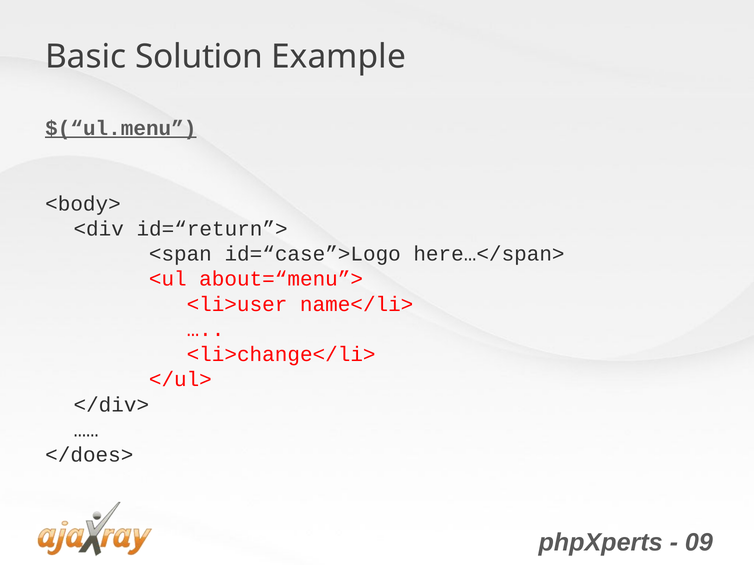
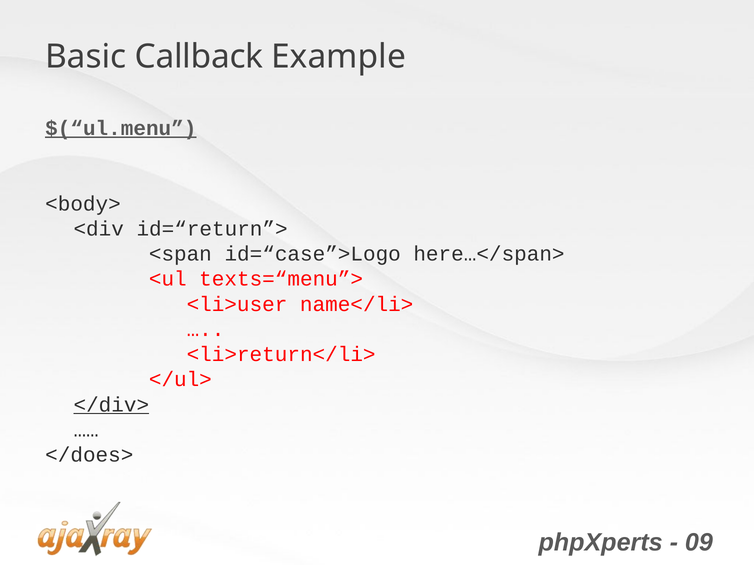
Solution: Solution -> Callback (199, 57)
about=“menu”>: about=“menu”> -> texts=“menu”> (281, 279)
<li>change</li>: <li>change</li> -> <li>return</li> (281, 355)
</div> underline: none -> present (111, 405)
